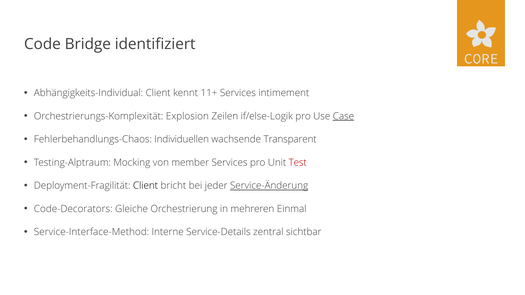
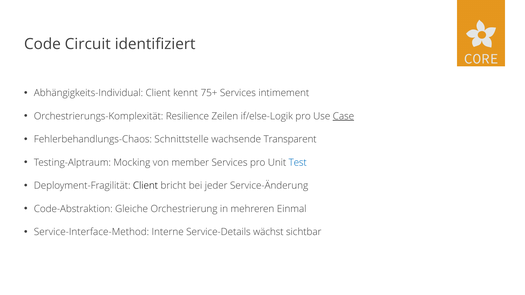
Bridge: Bridge -> Circuit (88, 44)
11+: 11+ -> 75+ (209, 93)
Explosion: Explosion -> Resilience (187, 116)
Individuellen: Individuellen -> Schnittstelle (182, 139)
Test colour: red -> blue (298, 163)
Service-Änderung underline: present -> none (269, 186)
Code-Decorators: Code-Decorators -> Code-Abstraktion (73, 209)
zentral: zentral -> wächst (268, 232)
